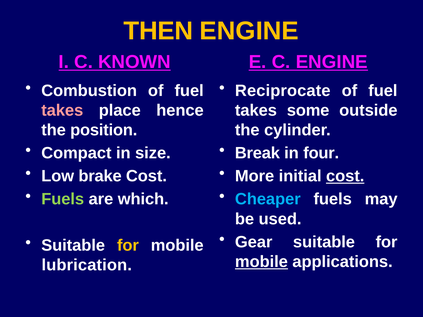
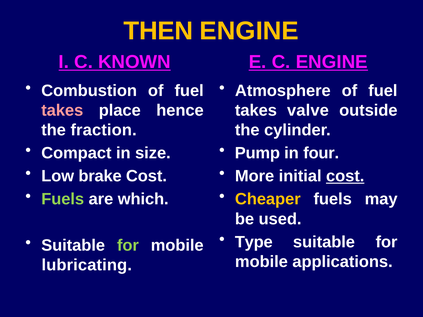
Reciprocate: Reciprocate -> Atmosphere (283, 91)
some: some -> valve (308, 110)
position: position -> fraction (104, 130)
Break: Break -> Pump (257, 153)
Cheaper colour: light blue -> yellow (268, 199)
Gear: Gear -> Type (254, 242)
for colour: yellow -> light green (128, 245)
mobile underline: present -> none (261, 262)
lubrication: lubrication -> lubricating (87, 265)
